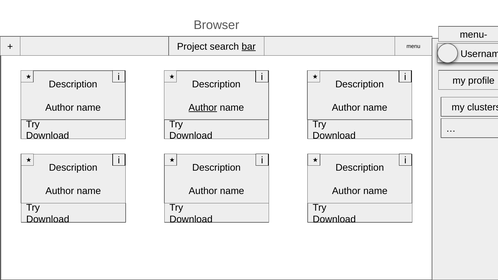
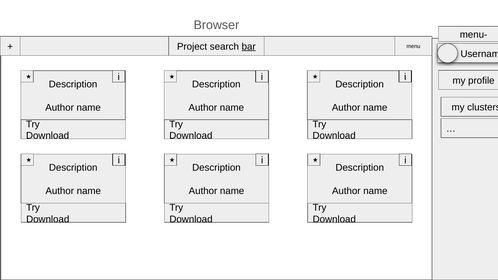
Author underline: present -> none (203, 108)
